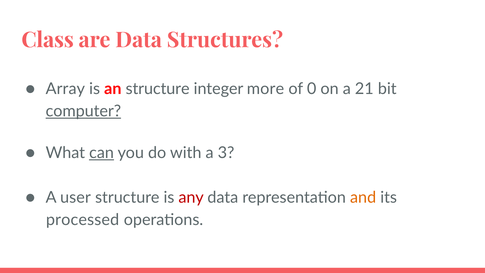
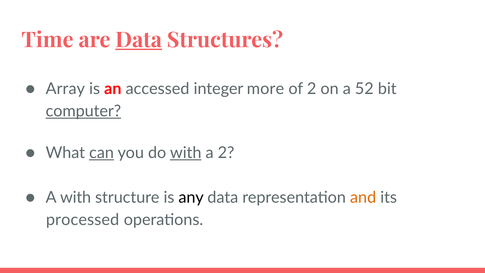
Class: Class -> Time (47, 40)
Data underline: none -> present (139, 40)
an structure: structure -> accessed (158, 89)
of 0: 0 -> 2 (312, 89)
21: 21 -> 52 (364, 89)
with underline: none -> present (186, 153)
a 3: 3 -> 2 (226, 153)
A user: user -> with (76, 197)
any colour: red -> black (191, 197)
